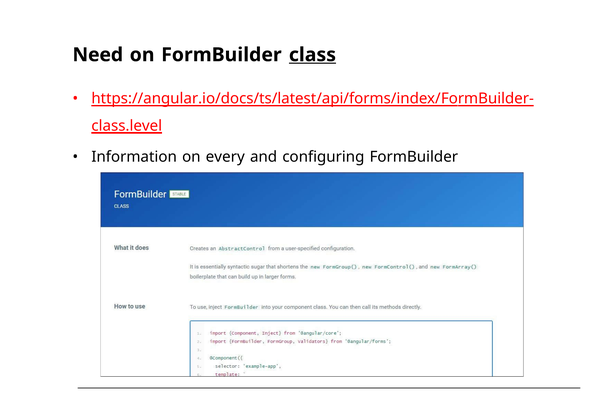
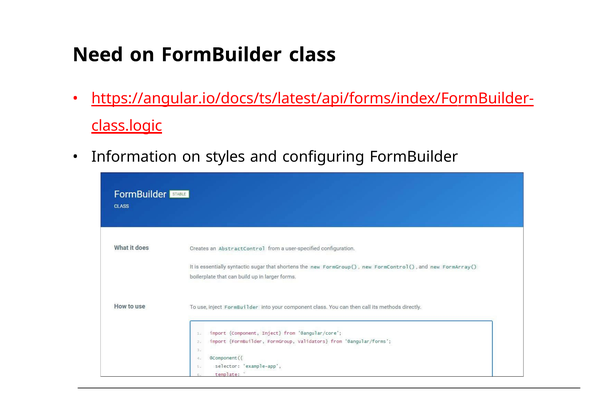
class underline: present -> none (312, 55)
class.level: class.level -> class.logic (127, 126)
every: every -> styles (225, 157)
